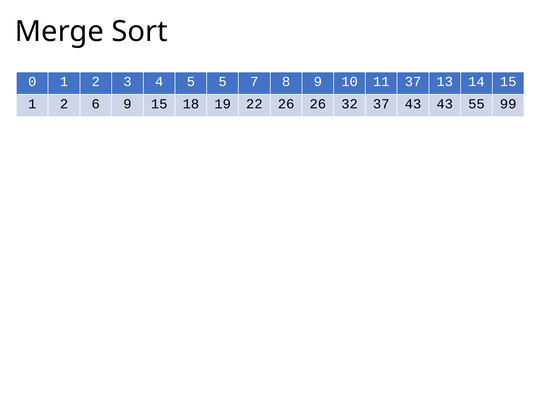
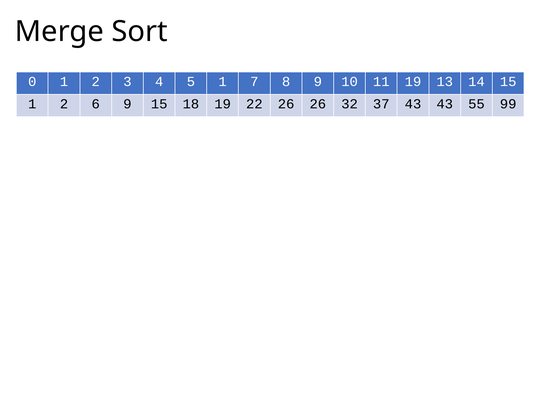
5 5: 5 -> 1 (223, 82)
11 37: 37 -> 19 (413, 82)
